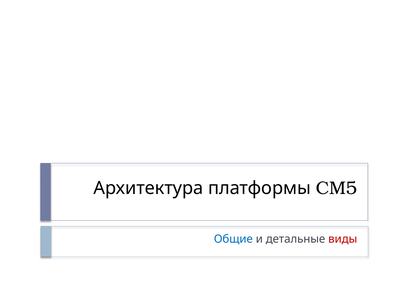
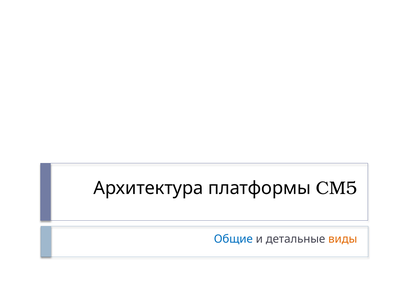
виды colour: red -> orange (343, 239)
